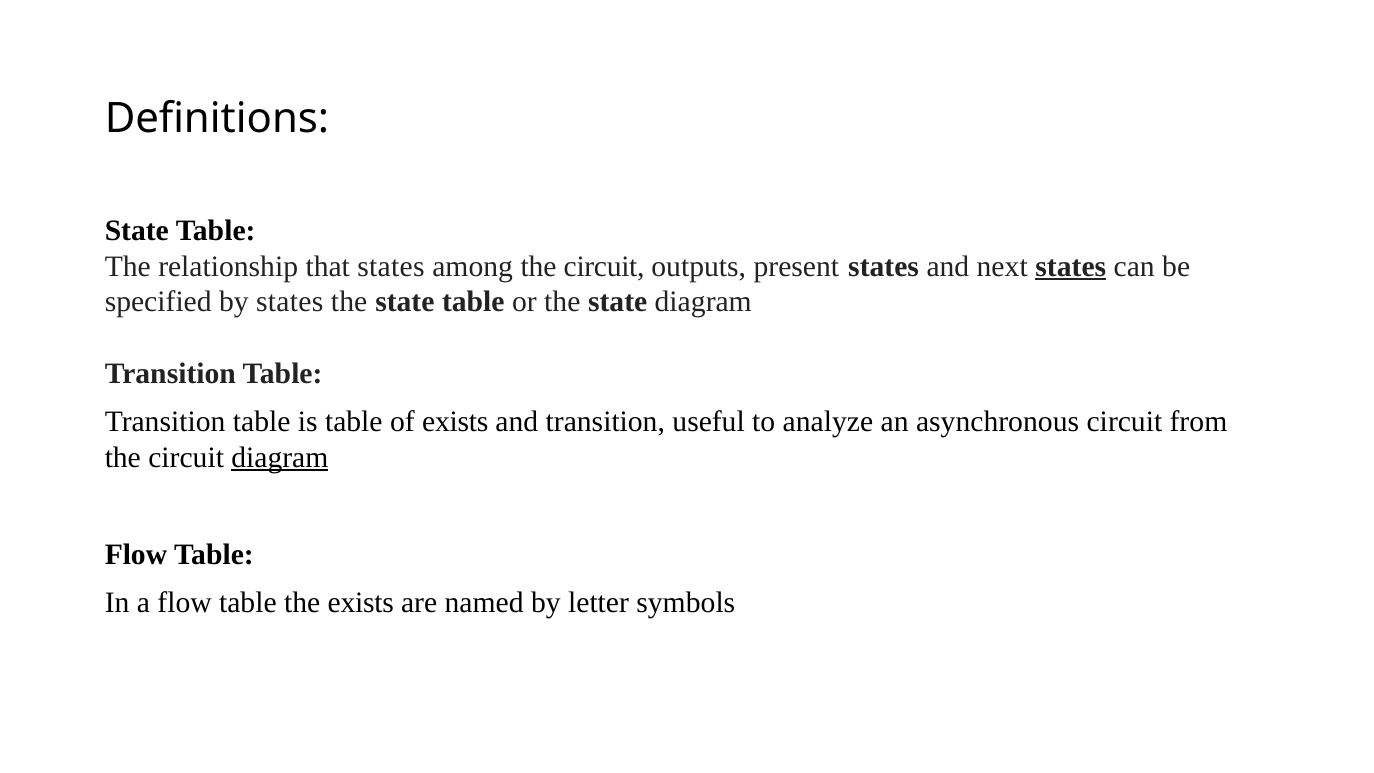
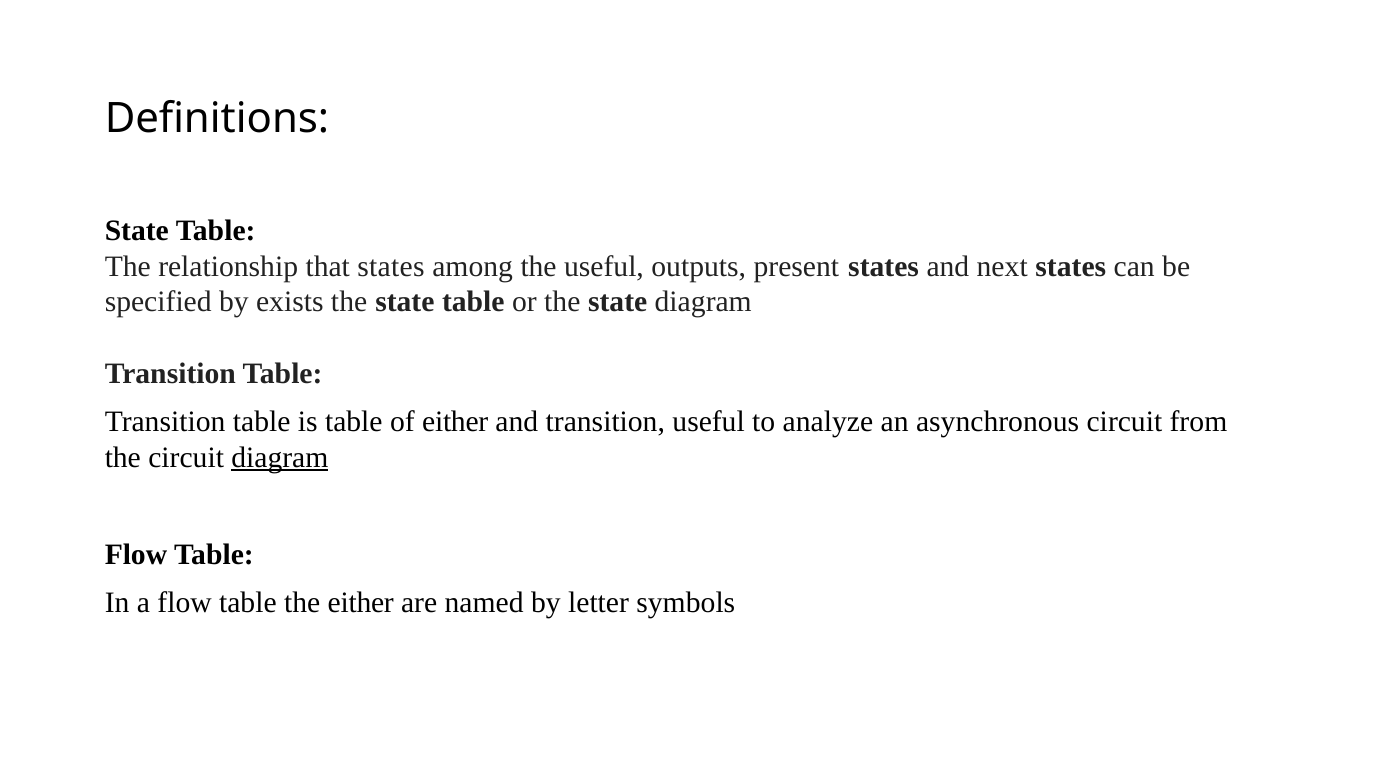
among the circuit: circuit -> useful (604, 266)
states underline: present -> none (1071, 266)
by states: states -> exists (290, 302)
of exists: exists -> either (455, 422)
the exists: exists -> either (361, 603)
